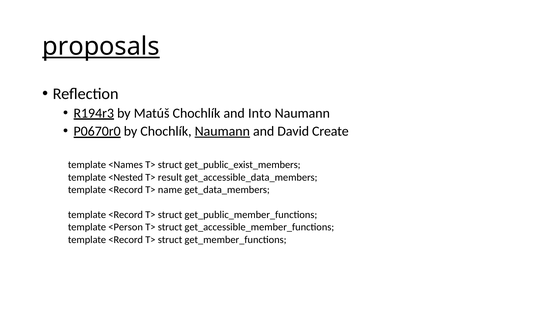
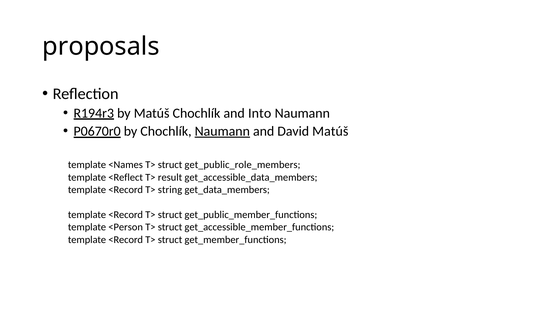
proposals underline: present -> none (101, 47)
David Create: Create -> Matúš (330, 131)
get_public_exist_members: get_public_exist_members -> get_public_role_members (242, 165)
<Nested: <Nested -> <Reflect (126, 177)
name: name -> string (170, 190)
